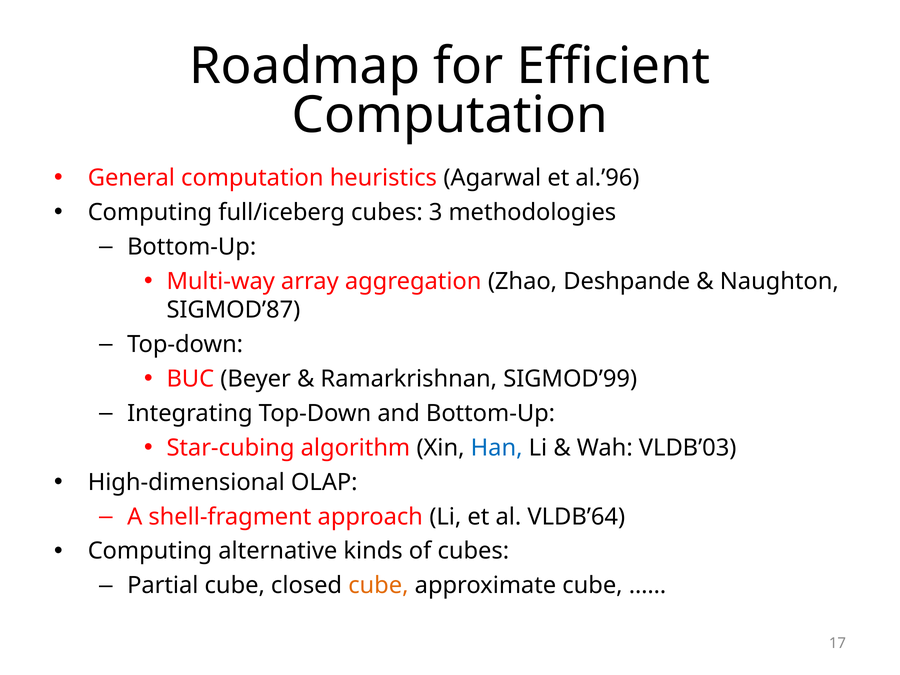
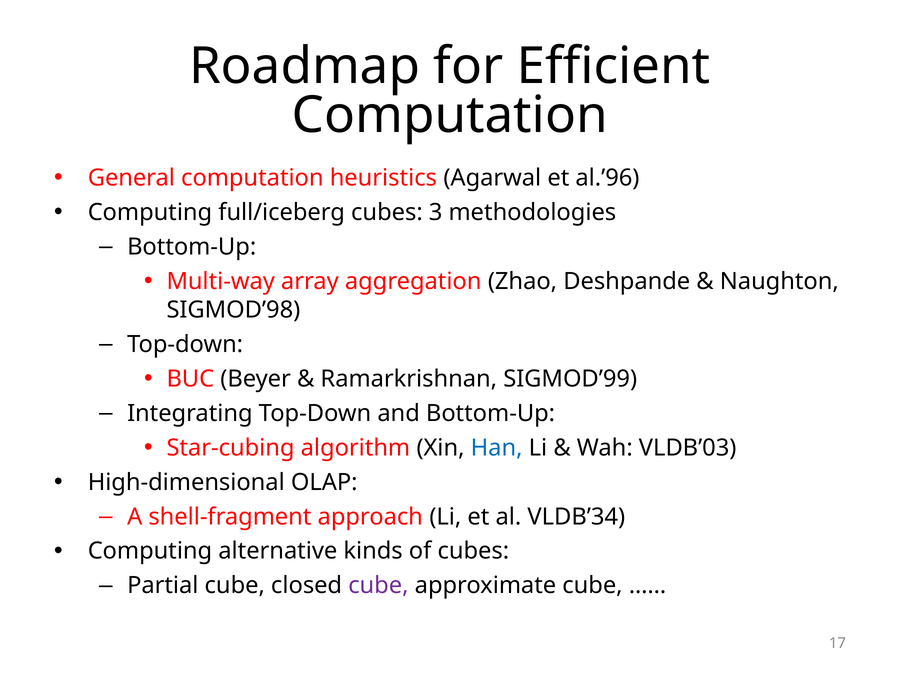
SIGMOD’87: SIGMOD’87 -> SIGMOD’98 (233, 310)
VLDB’64: VLDB’64 -> VLDB’34 (576, 517)
cube colour: orange -> purple (378, 586)
